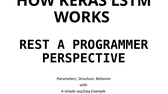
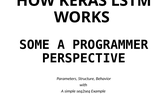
REST: REST -> SOME (35, 45)
